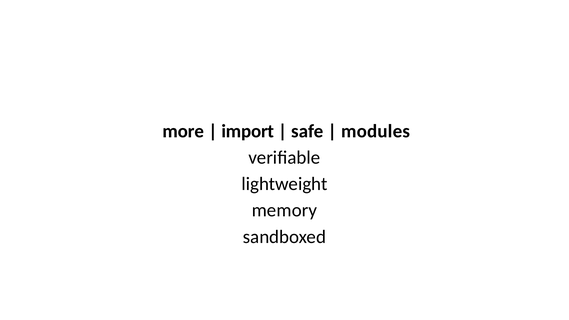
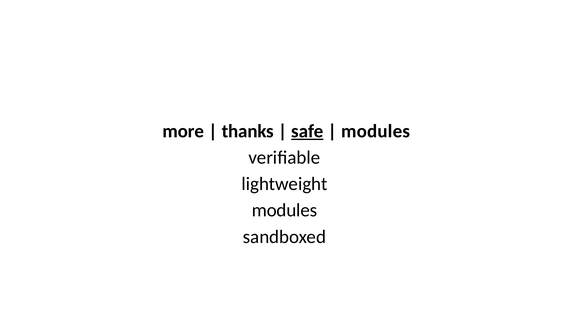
import: import -> thanks (248, 131)
safe underline: none -> present (307, 131)
memory: memory -> modules (284, 210)
